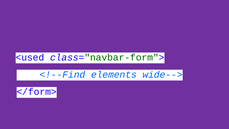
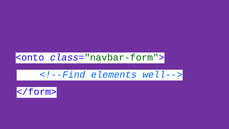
<used: <used -> <onto (30, 57)
wide-->: wide--> -> well--> (163, 74)
